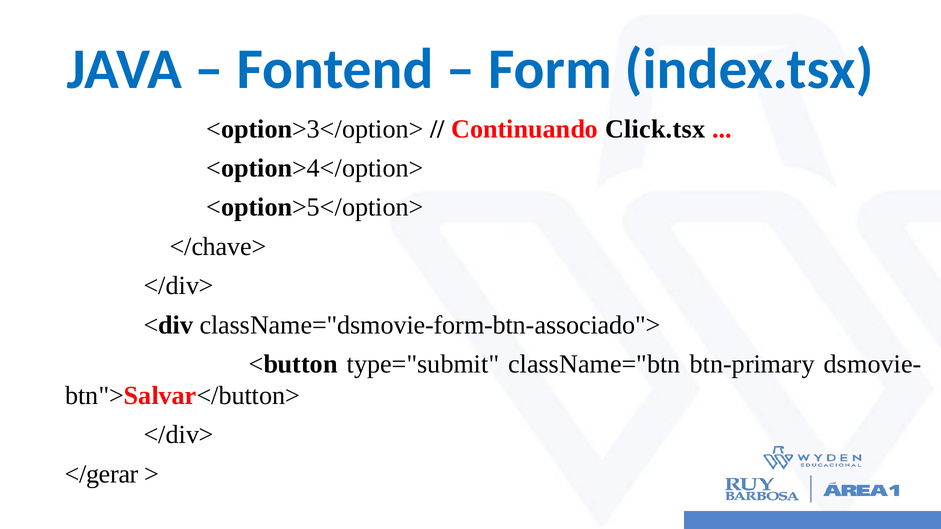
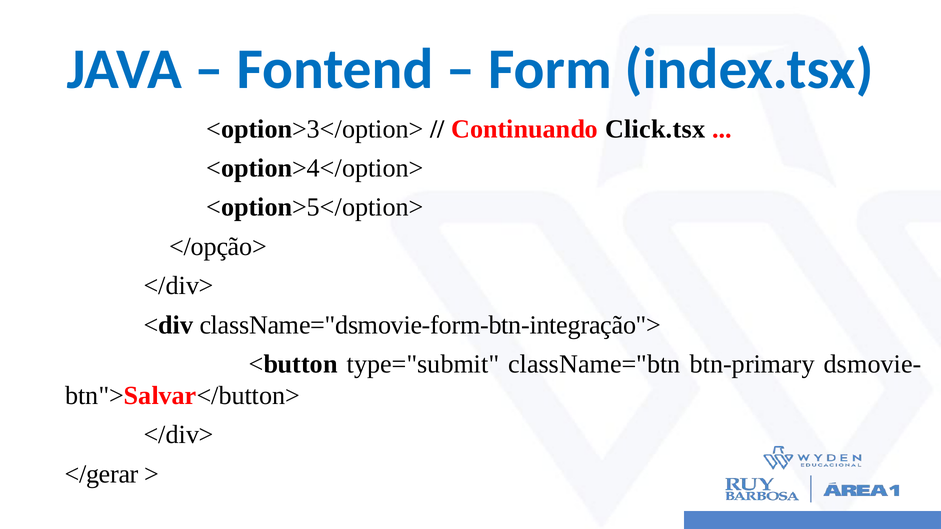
</chave>: </chave> -> </opção> (218, 247)
className="dsmovie-form-btn-associado">: className="dsmovie-form-btn-associado"> -> className="dsmovie-form-btn-integração"> (430, 325)
